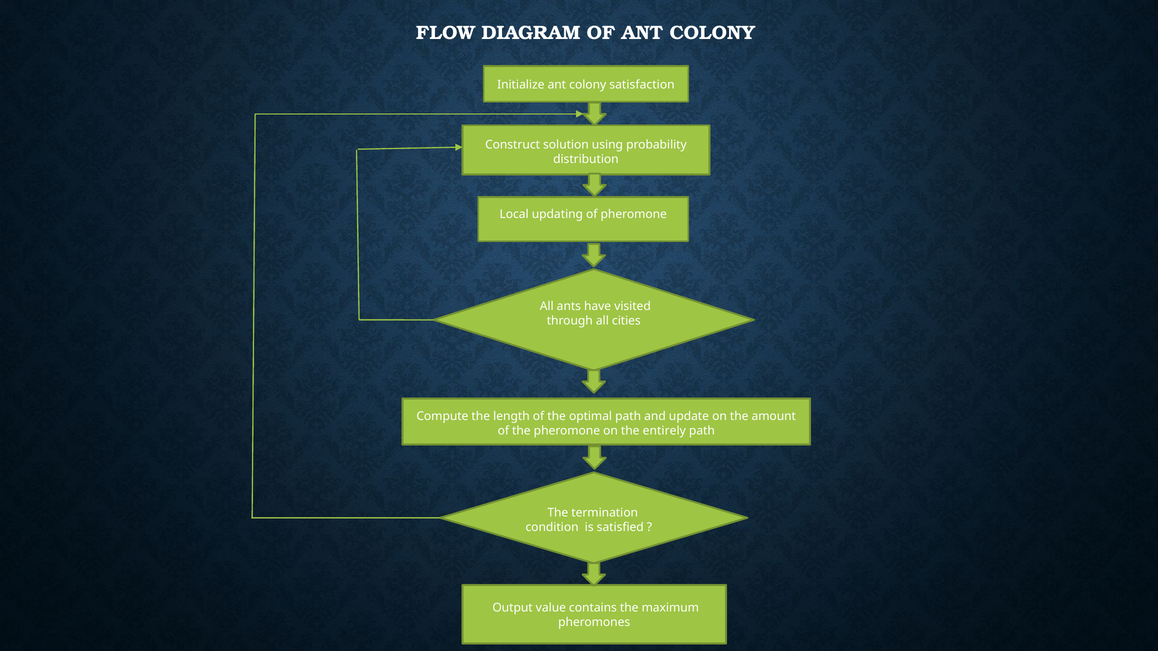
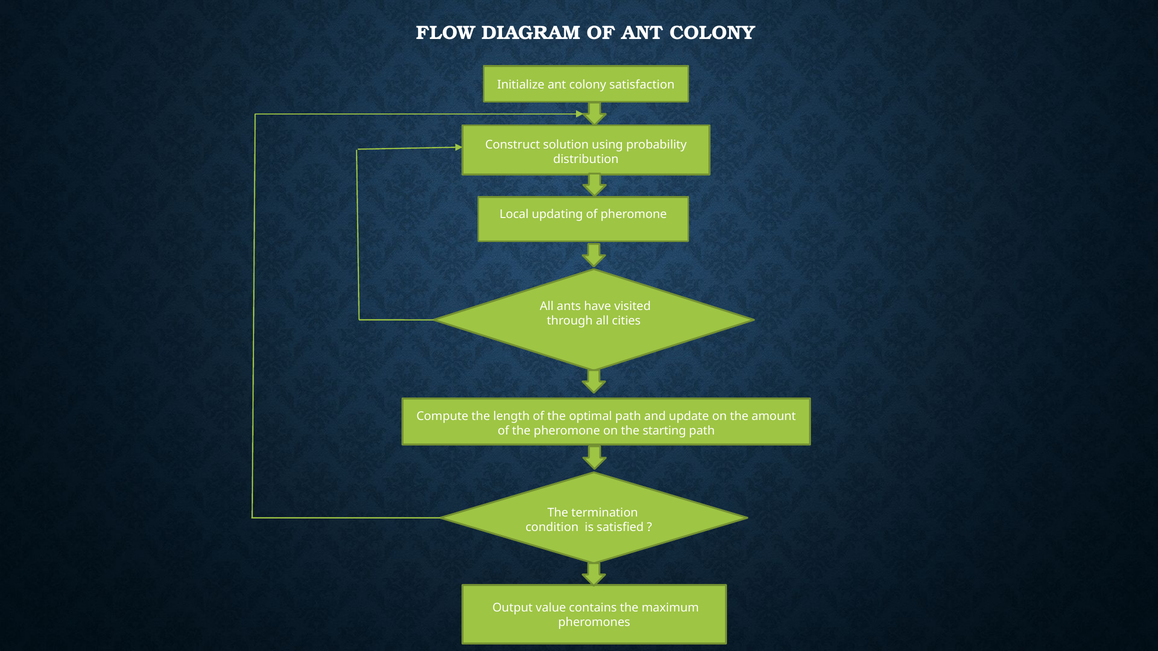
entirely: entirely -> starting (664, 431)
